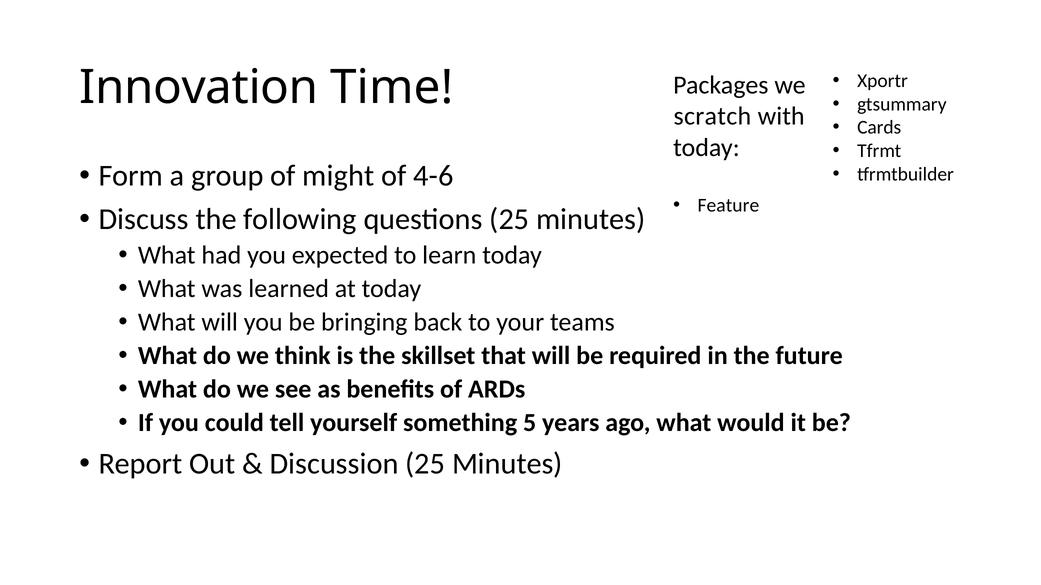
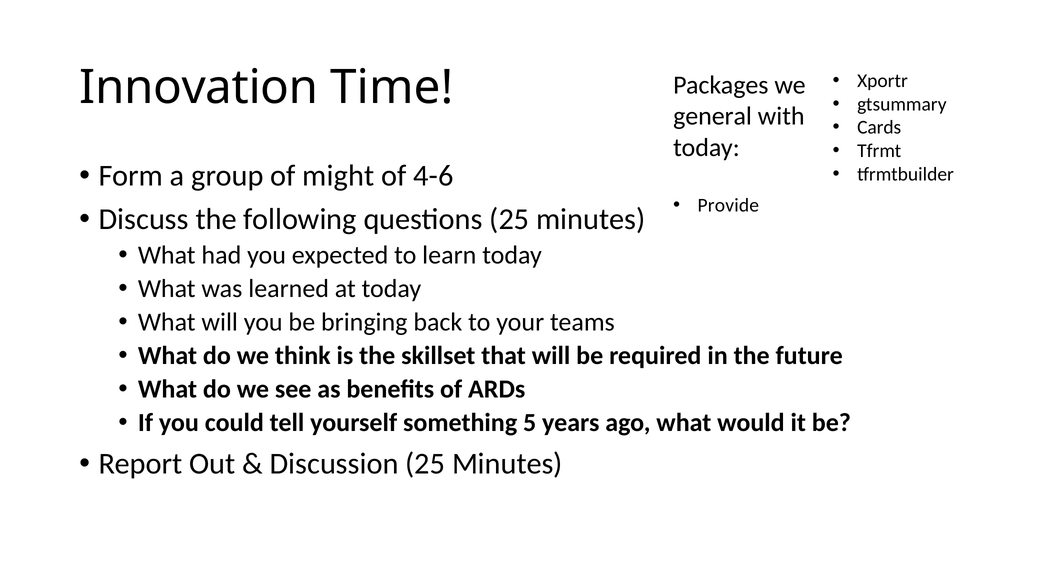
scratch: scratch -> general (713, 116)
Feature: Feature -> Provide (728, 206)
